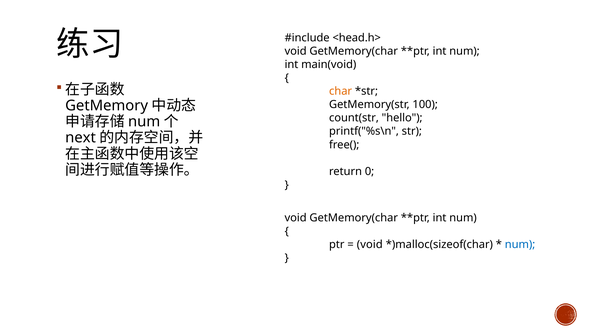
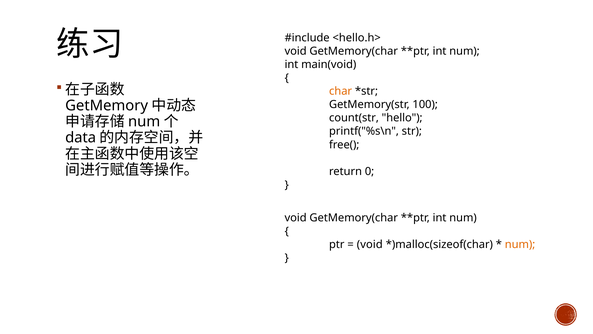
<head.h>: <head.h> -> <hello.h> (357, 38)
next: next -> data (81, 138)
num colour: blue -> orange (520, 244)
